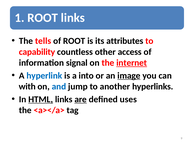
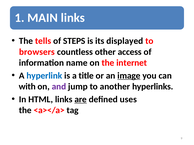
ROOT: ROOT -> MAIN (43, 18)
of ROOT: ROOT -> STEPS (74, 41)
attributes: attributes -> displayed (125, 41)
capability: capability -> browsers (37, 52)
signal: signal -> name (77, 63)
internet underline: present -> none (132, 63)
into: into -> title (86, 76)
and colour: blue -> purple (59, 87)
HTML underline: present -> none (41, 100)
